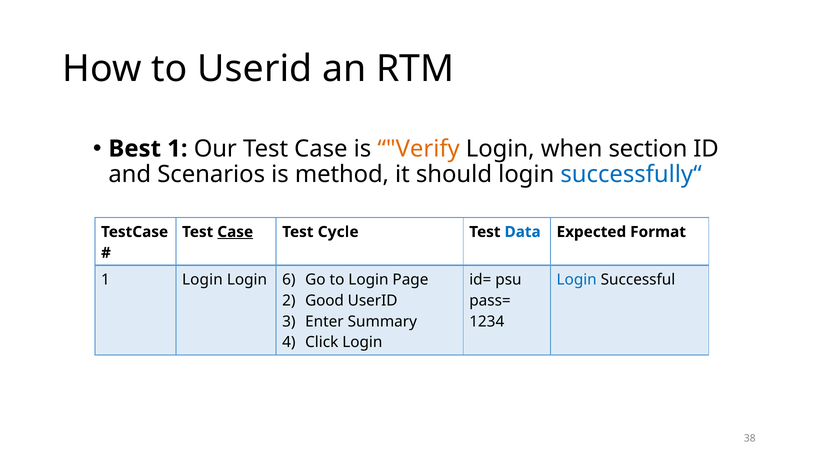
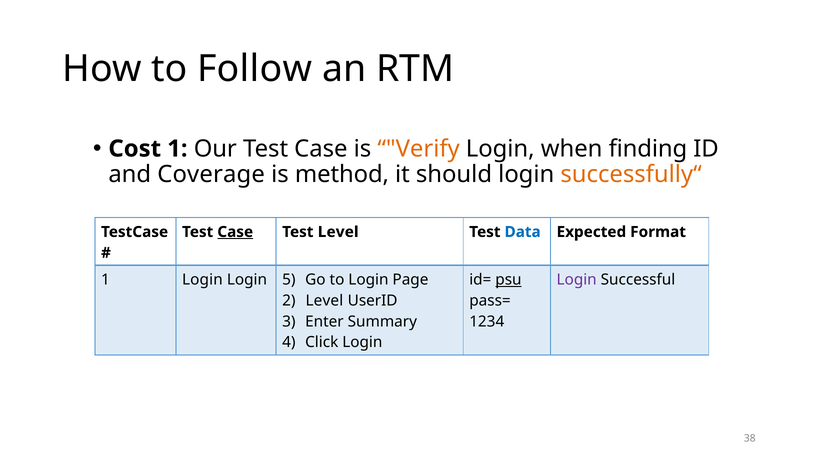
to Userid: Userid -> Follow (255, 69)
Best: Best -> Cost (135, 149)
section: section -> finding (648, 149)
Scenarios: Scenarios -> Coverage (211, 175)
successfully“ colour: blue -> orange (631, 175)
Test Cycle: Cycle -> Level (338, 232)
6: 6 -> 5 (289, 280)
psu underline: none -> present (508, 280)
Login colour: blue -> purple (577, 280)
Good: Good -> Level (324, 301)
